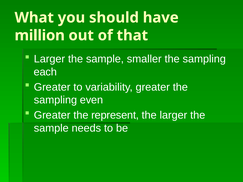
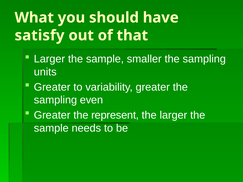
million: million -> satisfy (40, 35)
each: each -> units (45, 72)
